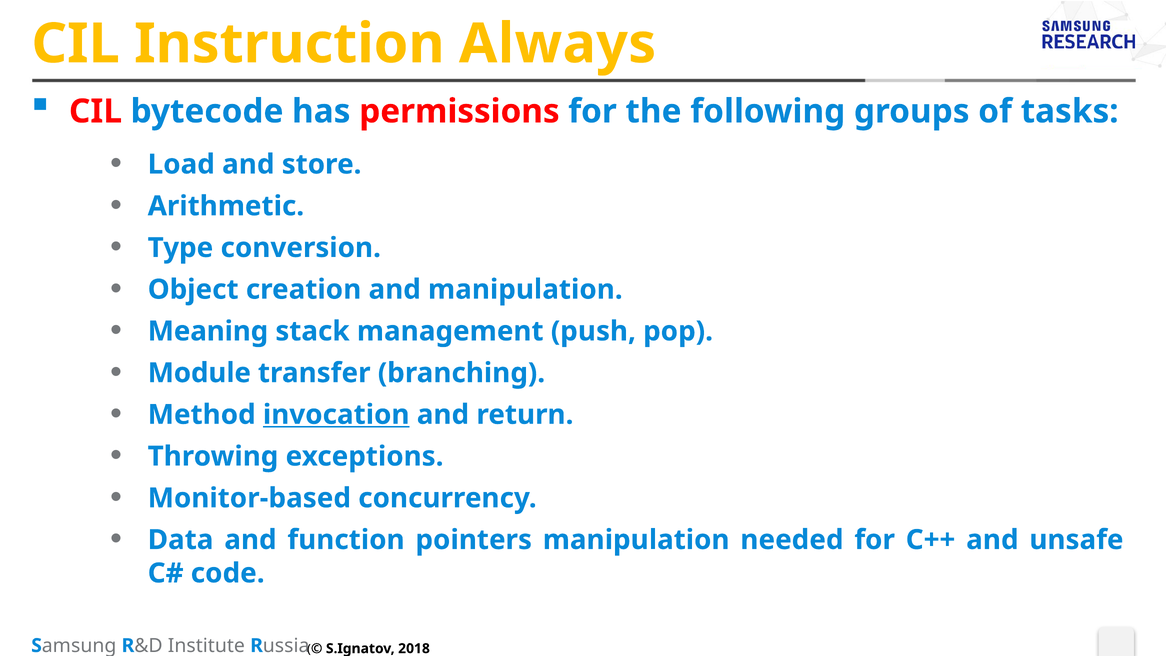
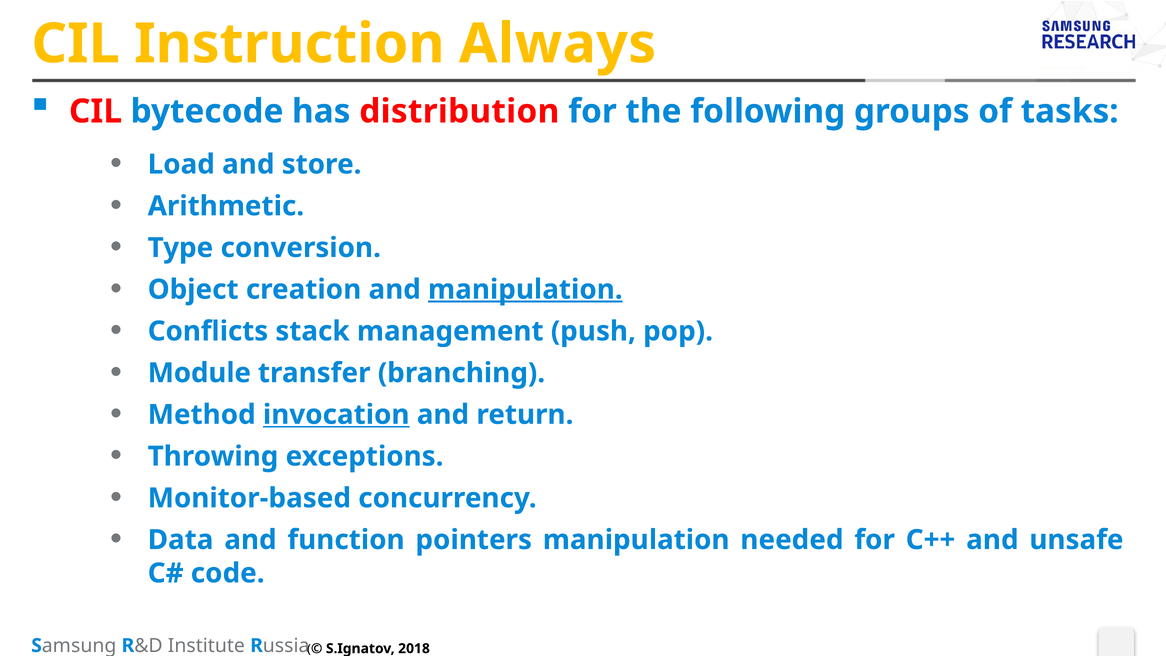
permissions: permissions -> distribution (459, 111)
manipulation underline: none -> present (525, 289)
Meaning: Meaning -> Conflicts (208, 331)
